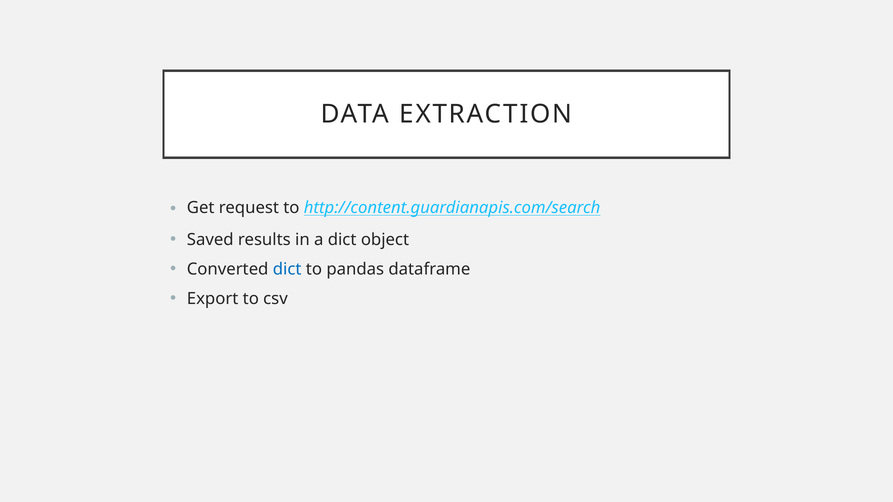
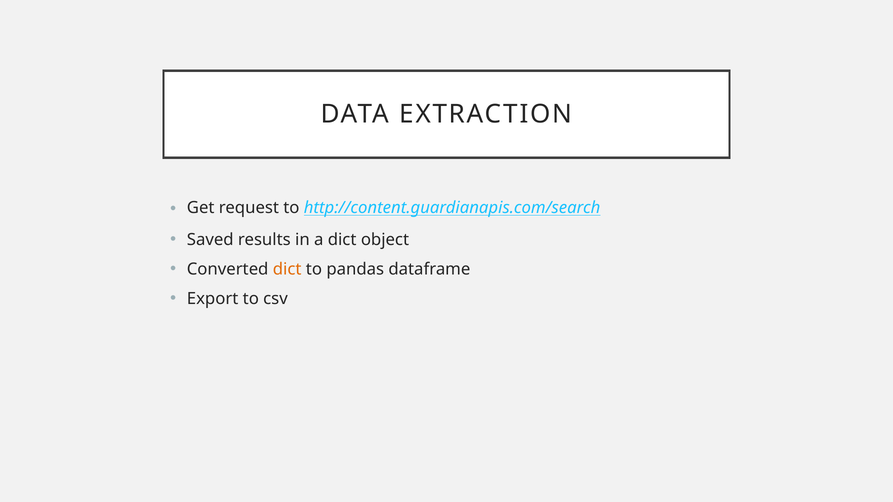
dict colour: blue -> orange (287, 269)
